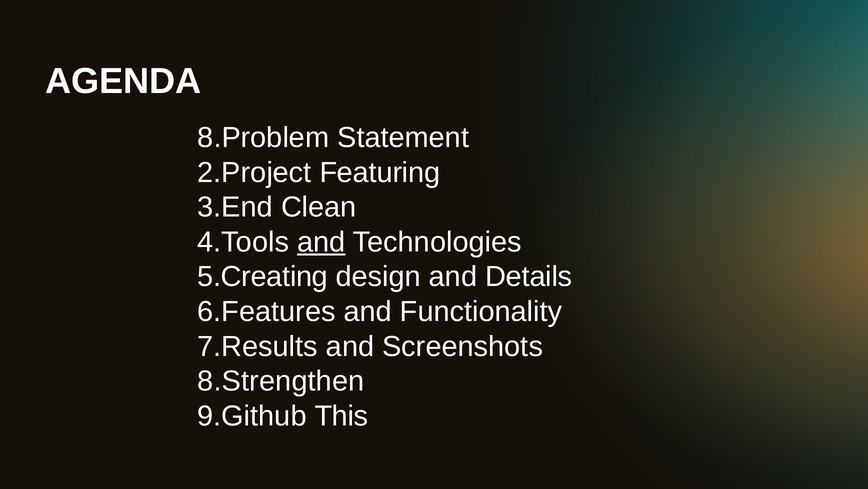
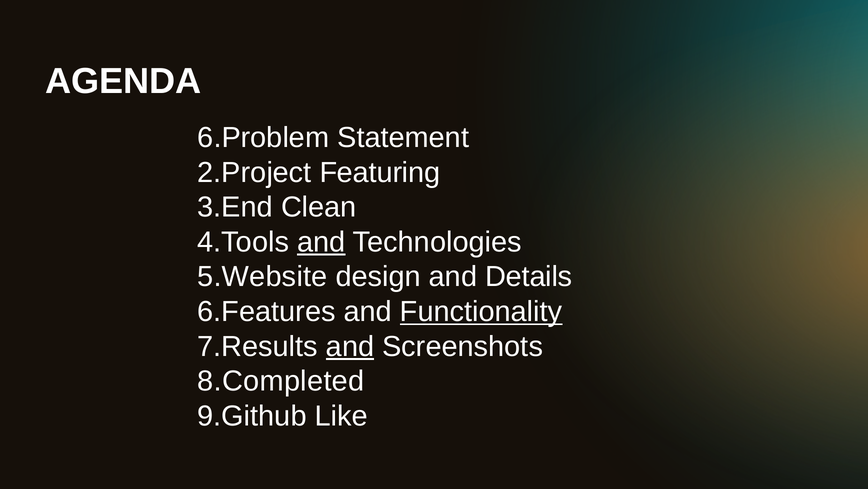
8.Problem: 8.Problem -> 6.Problem (263, 138)
5.Creating: 5.Creating -> 5.Website (262, 276)
Functionality underline: none -> present (481, 311)
and underline: none -> present (350, 346)
8.Strengthen: 8.Strengthen -> 8.Completed (281, 381)
This: This -> Like (341, 415)
